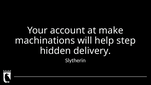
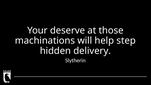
account: account -> deserve (68, 30)
make: make -> those (111, 30)
